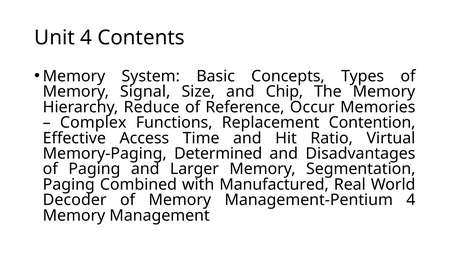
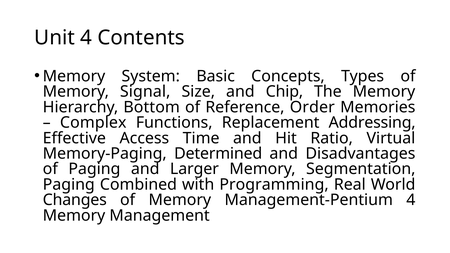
Reduce: Reduce -> Bottom (152, 107)
Occur: Occur -> Order (312, 107)
Contention: Contention -> Addressing (372, 123)
Manufactured: Manufactured -> Programming (274, 185)
Decoder: Decoder -> Changes (75, 200)
